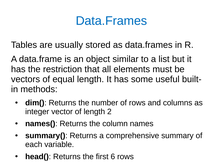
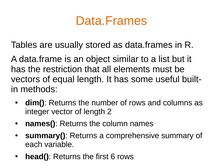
Data.Frames colour: blue -> orange (111, 21)
